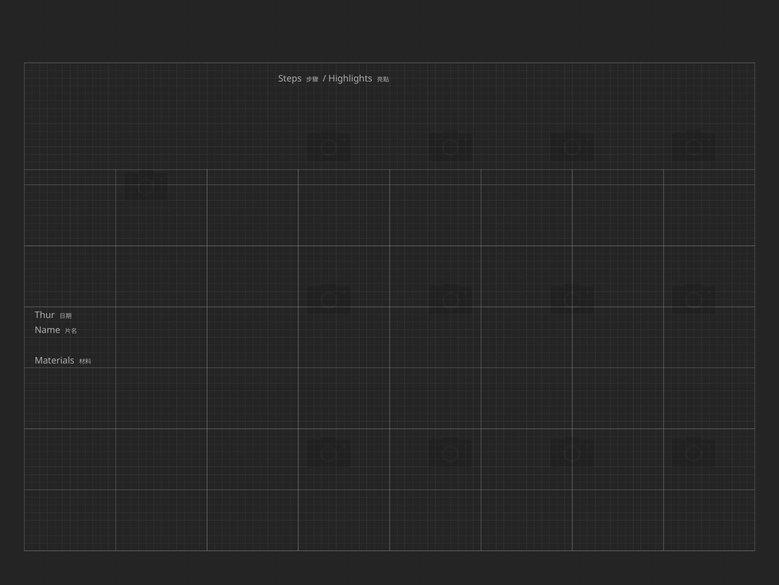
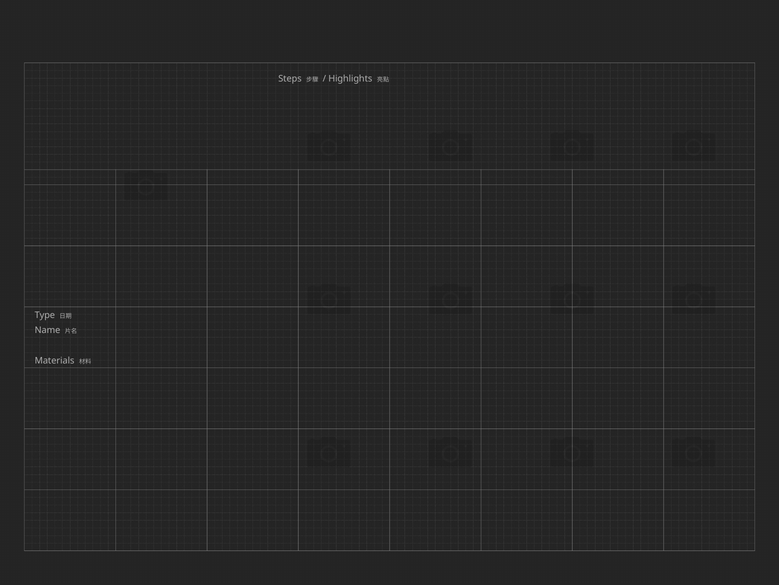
Thur: Thur -> Type (45, 315)
